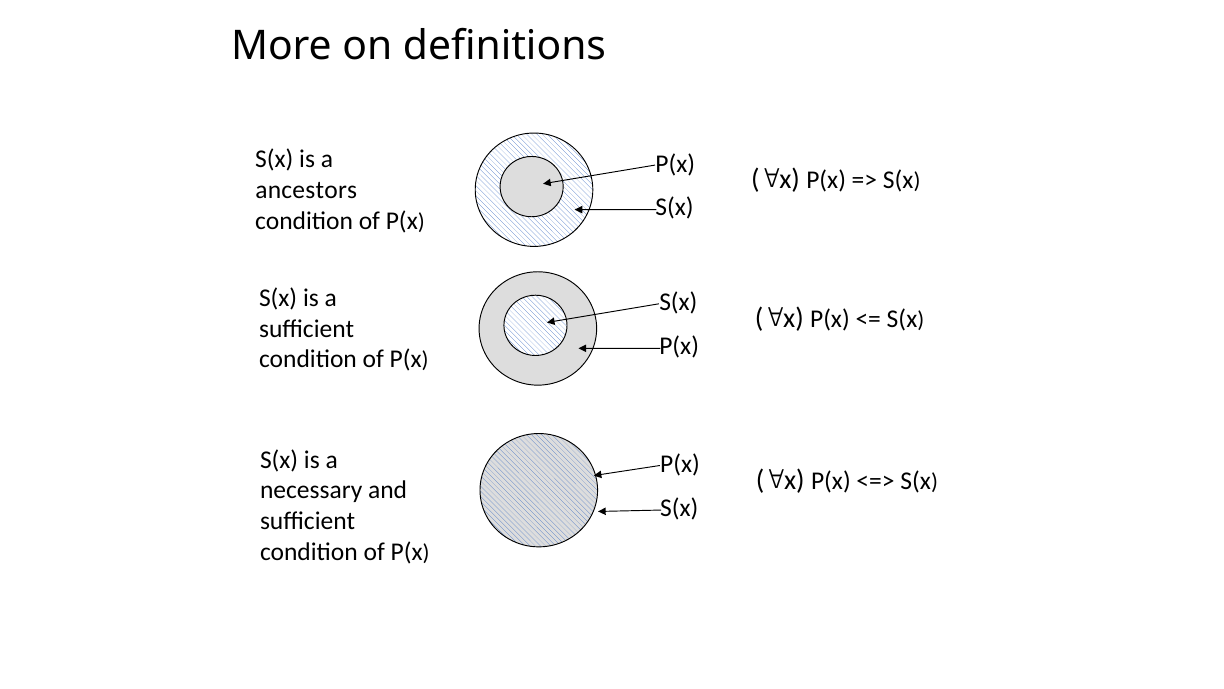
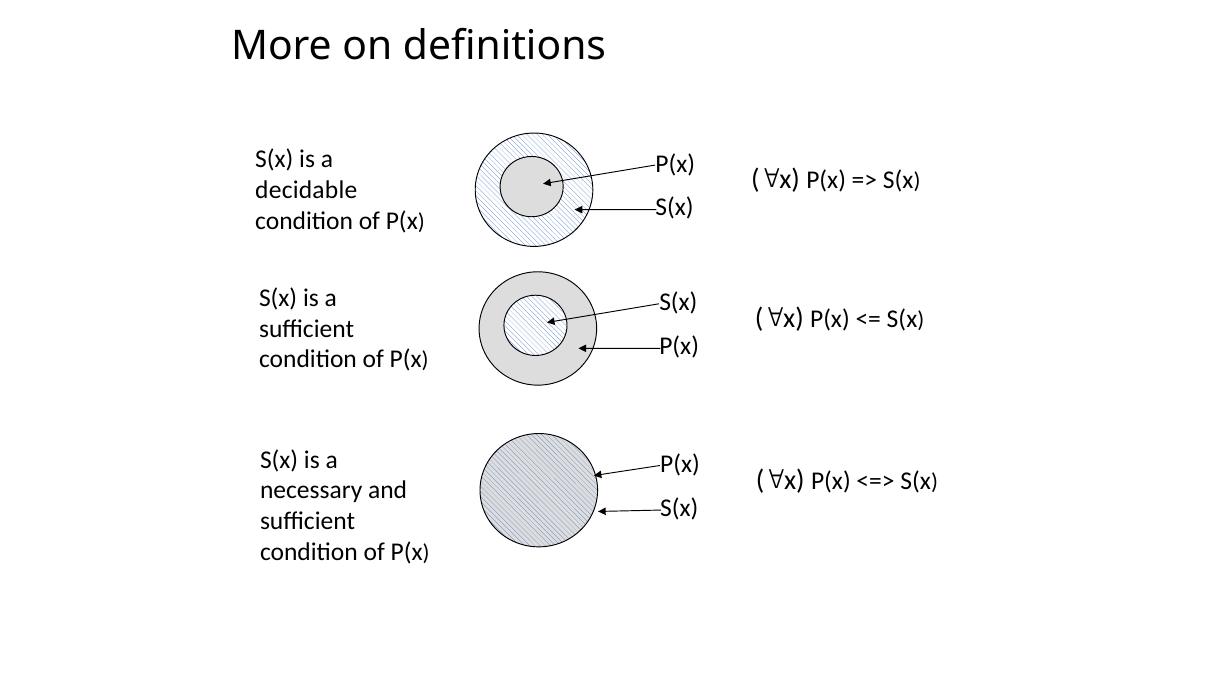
ancestors: ancestors -> decidable (306, 190)
